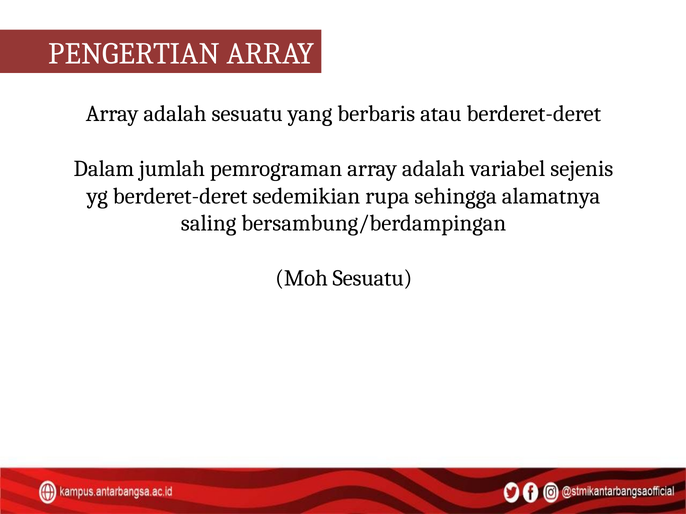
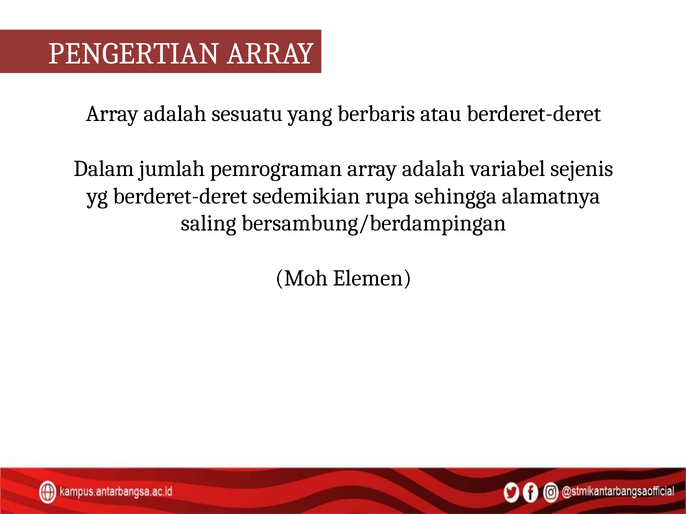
Moh Sesuatu: Sesuatu -> Elemen (372, 278)
